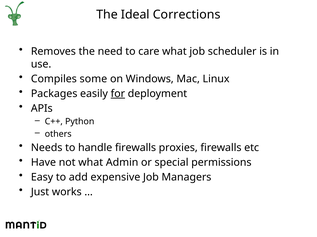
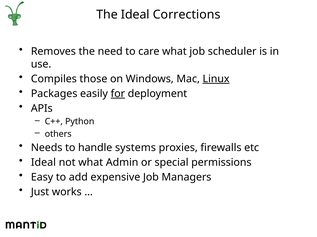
some: some -> those (93, 79)
Linux underline: none -> present (216, 79)
handle firewalls: firewalls -> systems (135, 148)
Have: Have -> Ideal (43, 163)
